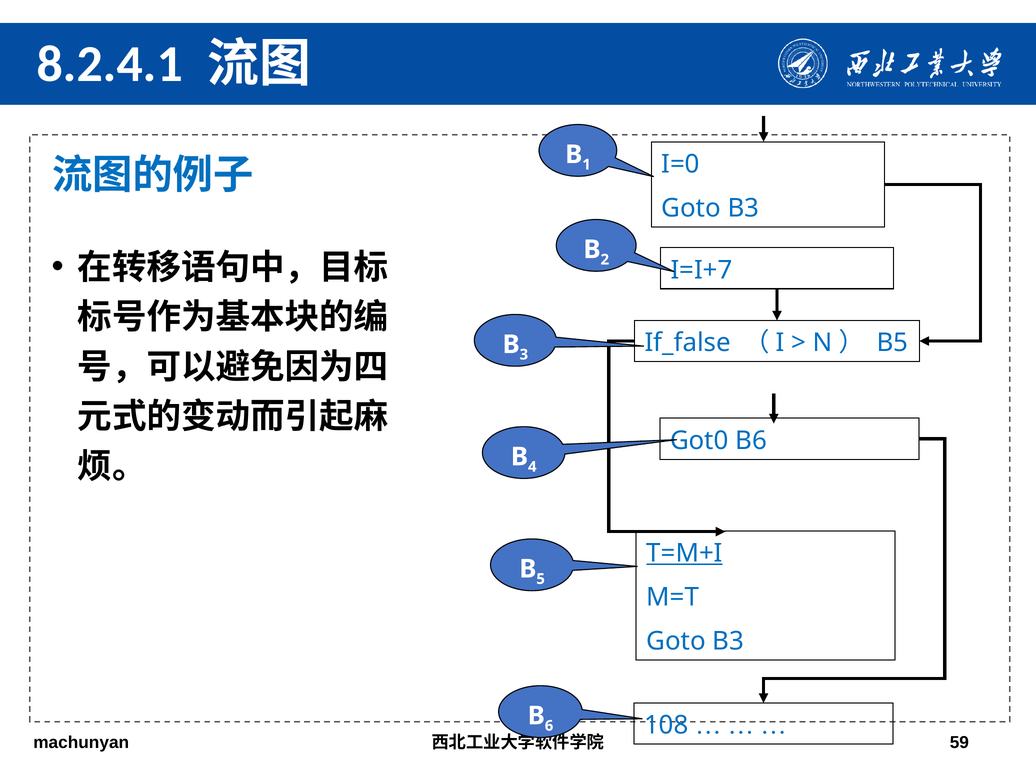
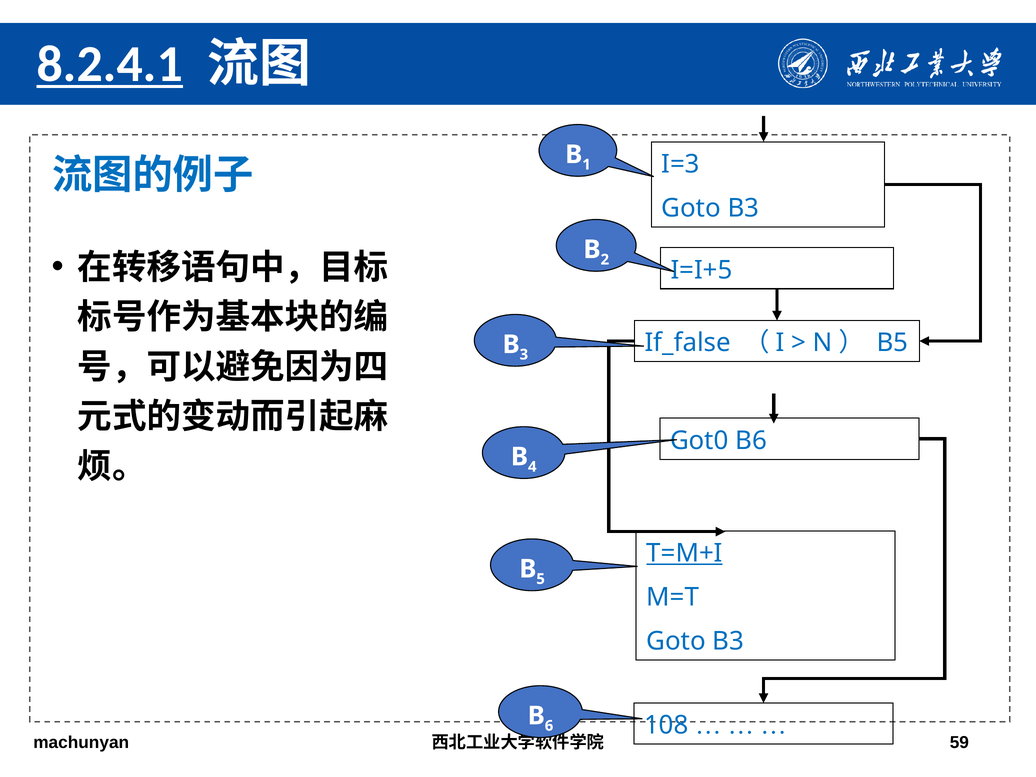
8.2.4.1 underline: none -> present (110, 64)
I=0: I=0 -> I=3 (681, 164)
I=I+7: I=I+7 -> I=I+5 (702, 270)
